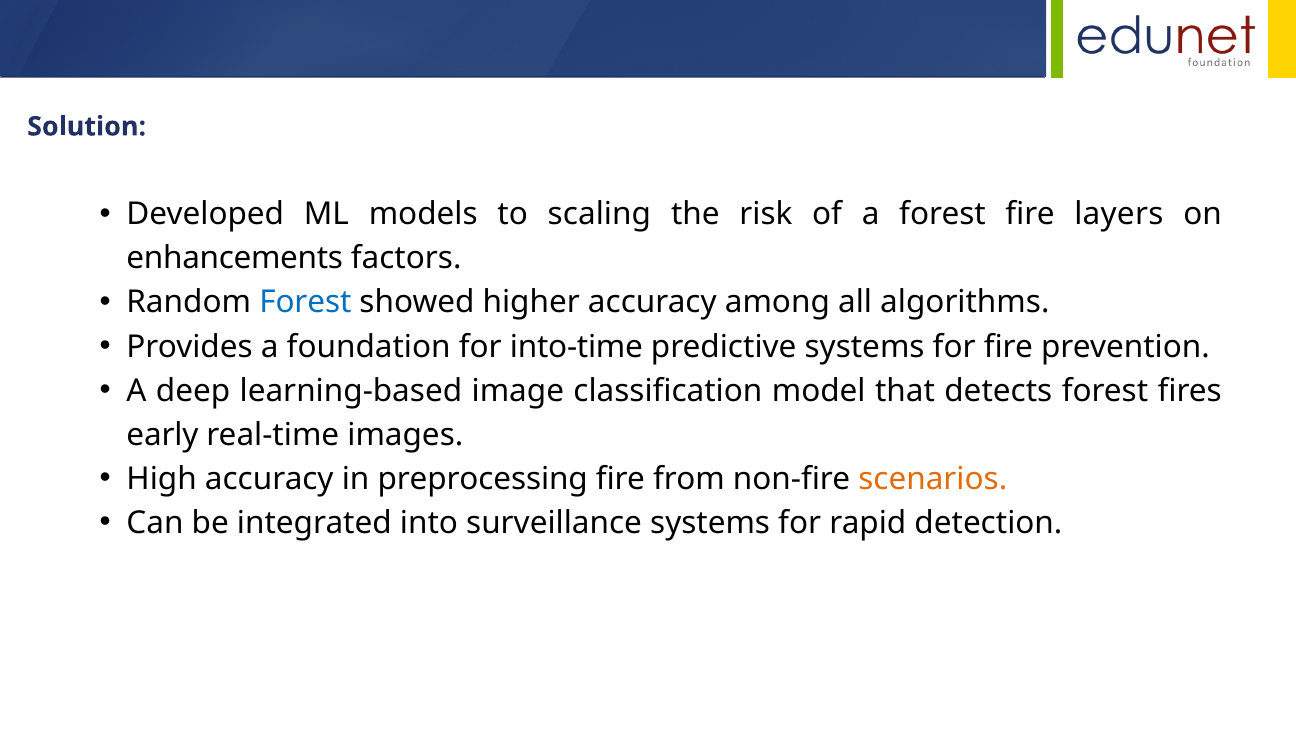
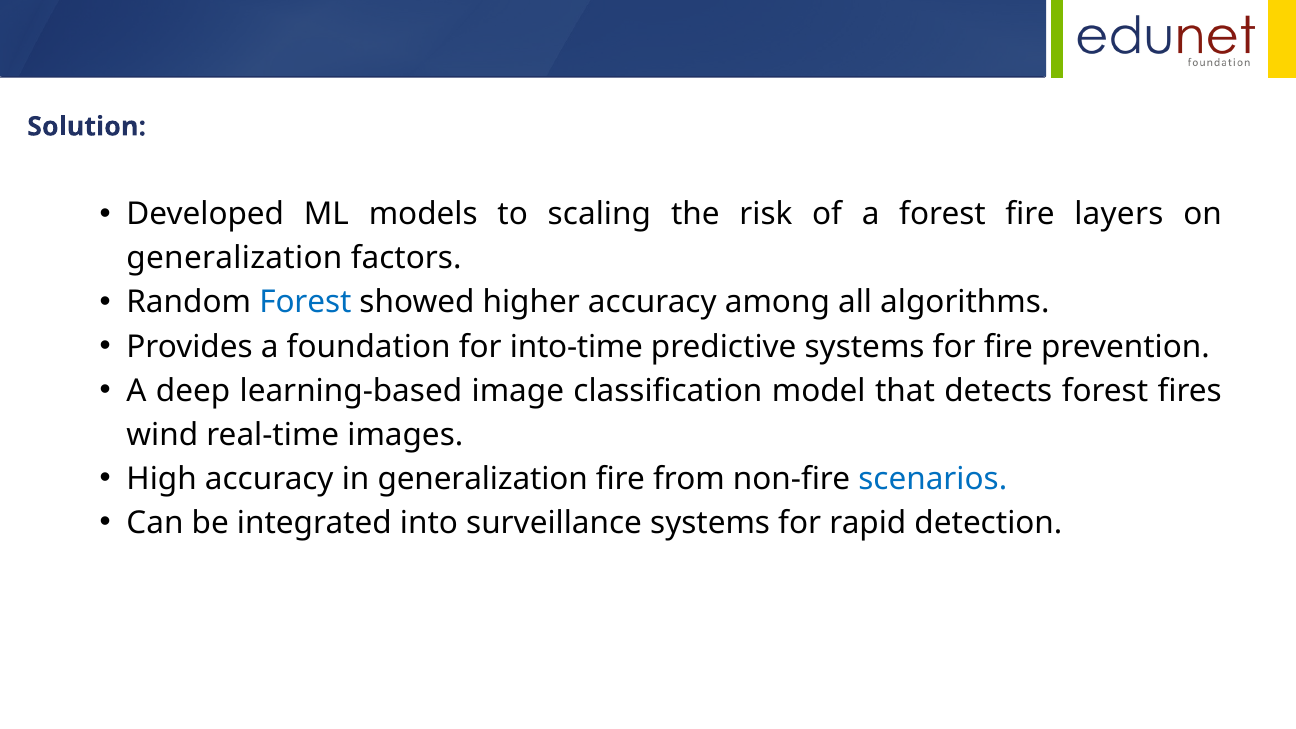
enhancements: enhancements -> generalization (234, 258)
early: early -> wind (162, 435)
in preprocessing: preprocessing -> generalization (483, 479)
scenarios colour: orange -> blue (933, 479)
